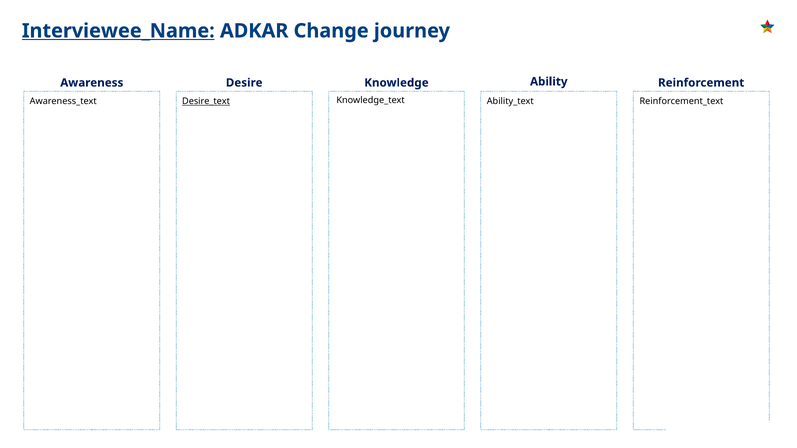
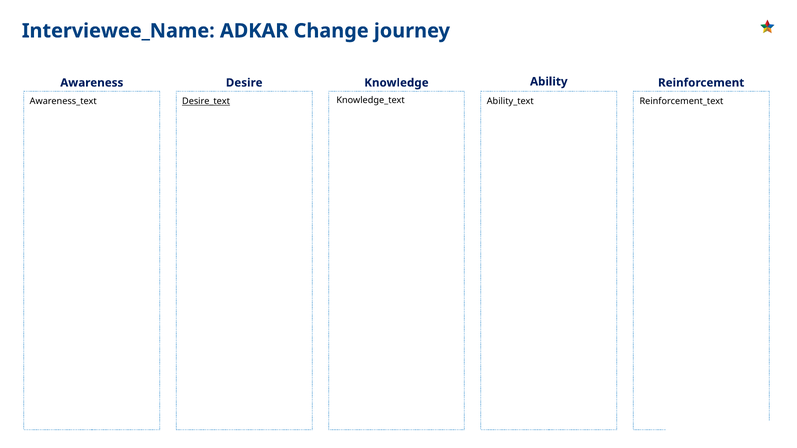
Interviewee_Name underline: present -> none (118, 31)
